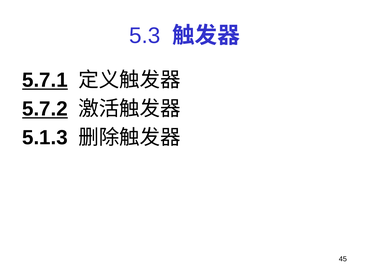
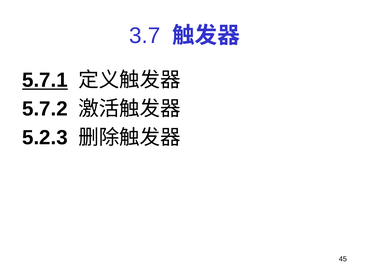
5.3: 5.3 -> 3.7 (145, 36)
5.7.2 underline: present -> none (45, 109)
5.1.3: 5.1.3 -> 5.2.3 (45, 138)
